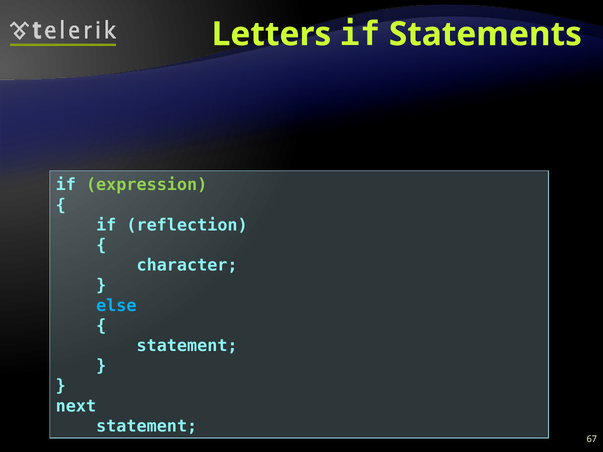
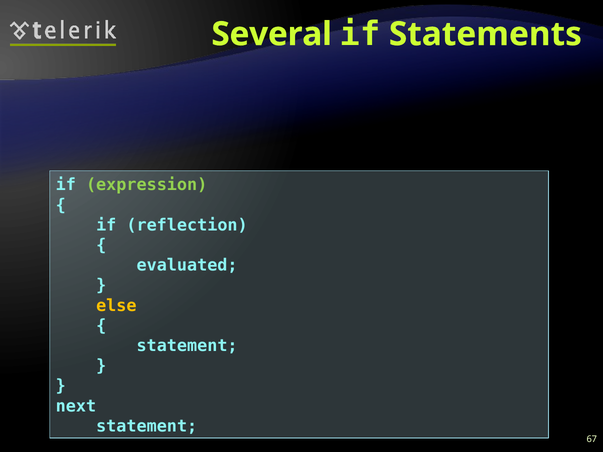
Letters: Letters -> Several (272, 34)
character: character -> evaluated (187, 265)
else colour: light blue -> yellow (116, 306)
